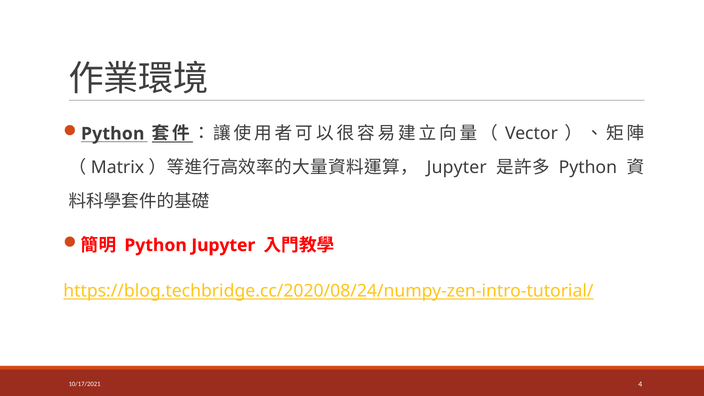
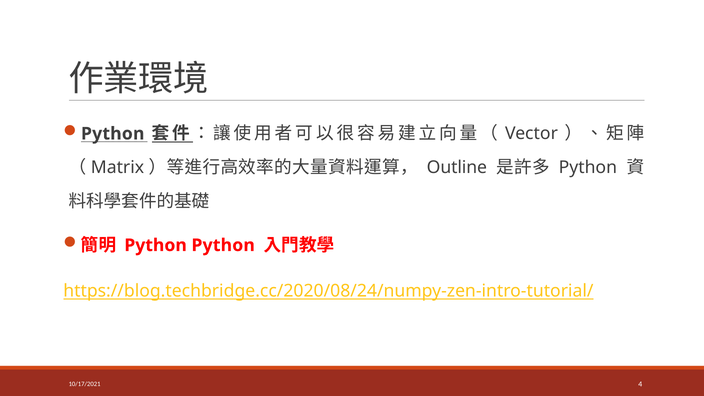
Jupyter: Jupyter -> Outline (457, 167)
Python Jupyter: Jupyter -> Python (223, 245)
